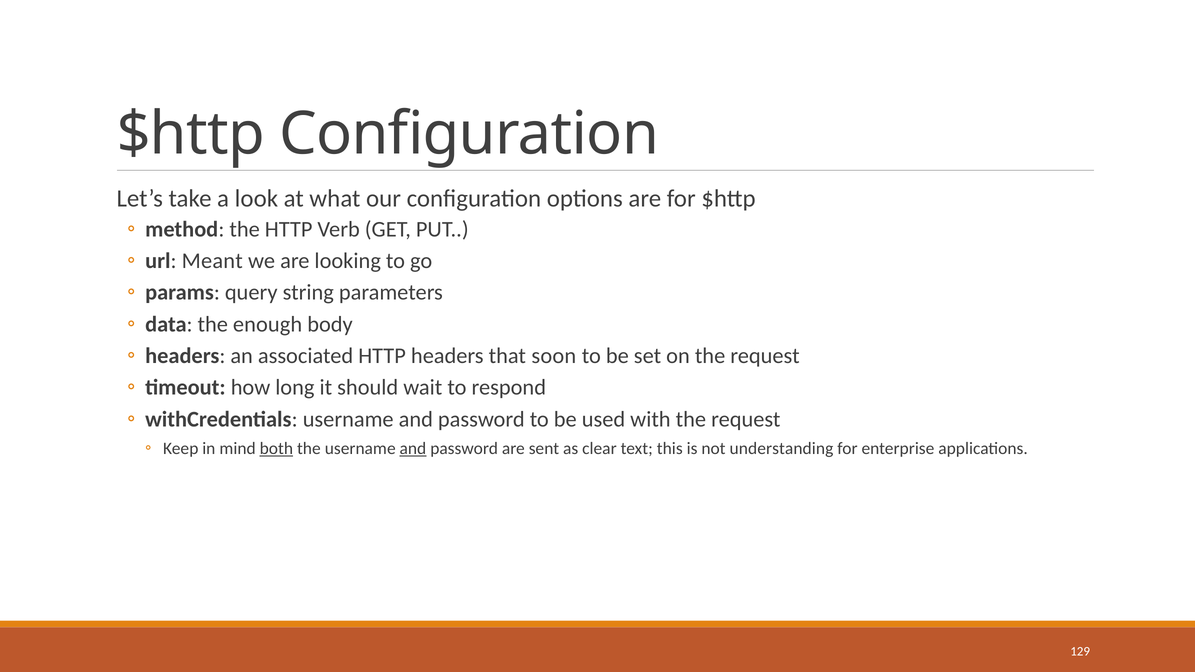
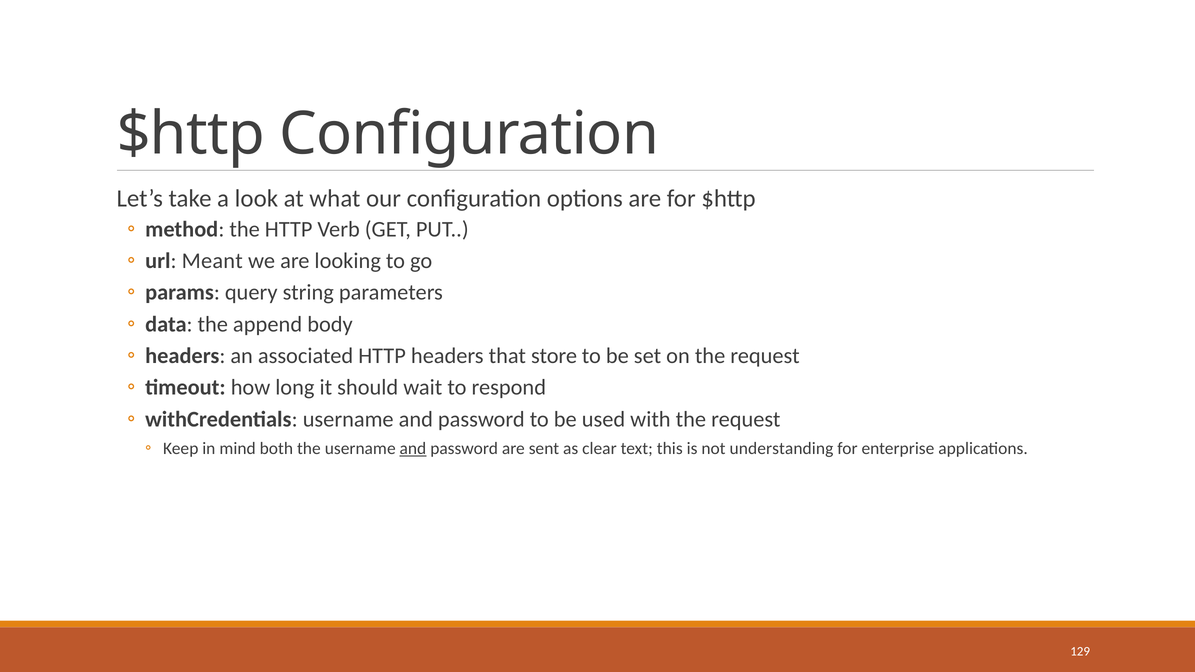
enough: enough -> append (268, 324)
soon: soon -> store (554, 356)
both underline: present -> none (276, 448)
